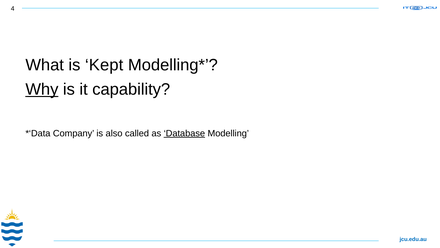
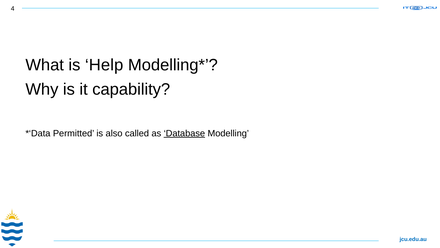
Kept: Kept -> Help (104, 65)
Why underline: present -> none (42, 89)
Company: Company -> Permitted (74, 133)
